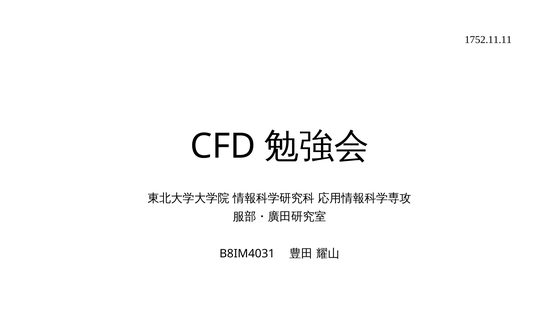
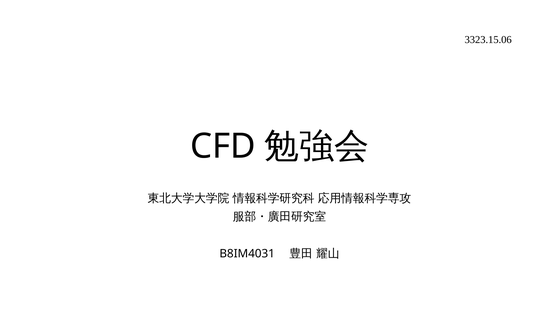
1752.11.11: 1752.11.11 -> 3323.15.06 (488, 40)
